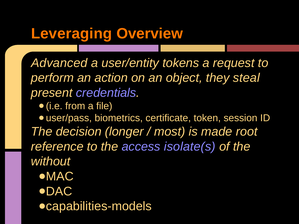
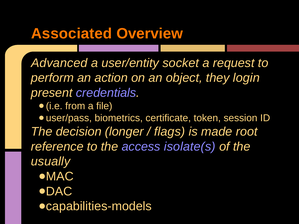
Leveraging: Leveraging -> Associated (72, 34)
tokens: tokens -> socket (181, 63)
steal: steal -> login (246, 78)
most: most -> flags (170, 132)
without: without -> usually (51, 162)
